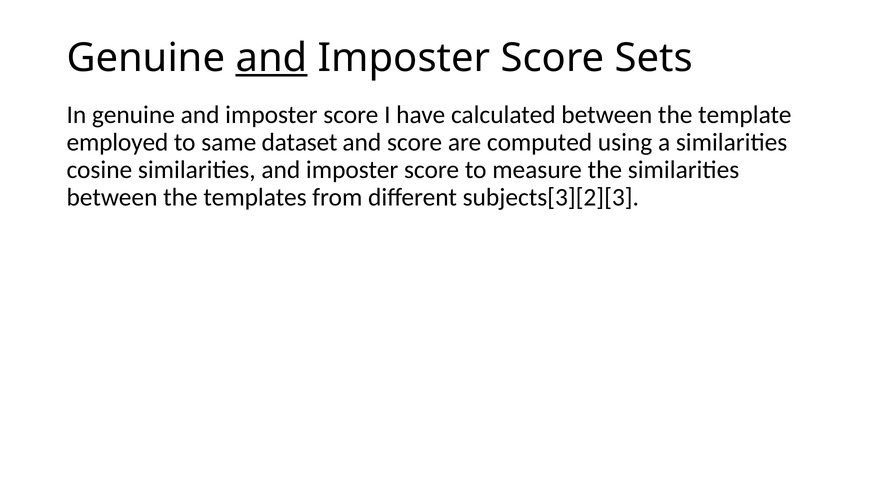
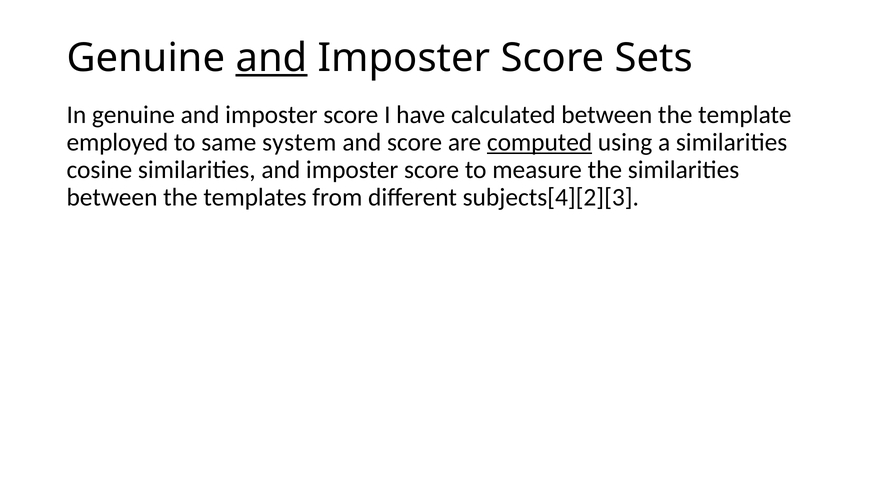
dataset: dataset -> system (299, 142)
computed underline: none -> present (540, 142)
subjects[3][2][3: subjects[3][2][3 -> subjects[4][2][3 (551, 197)
